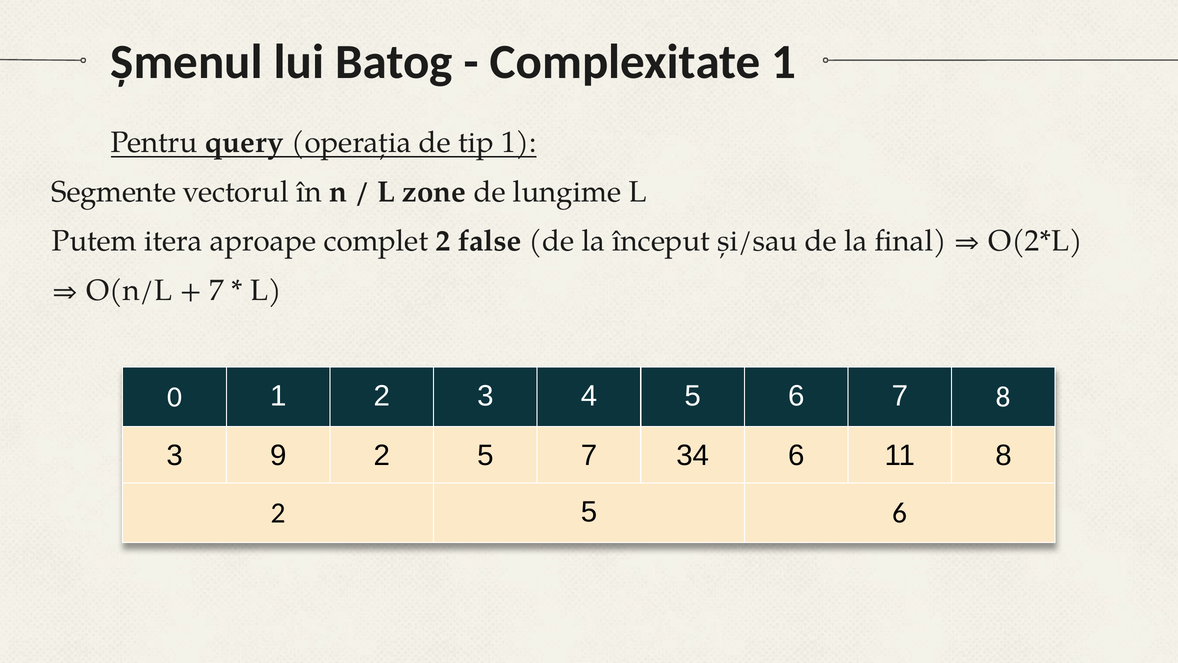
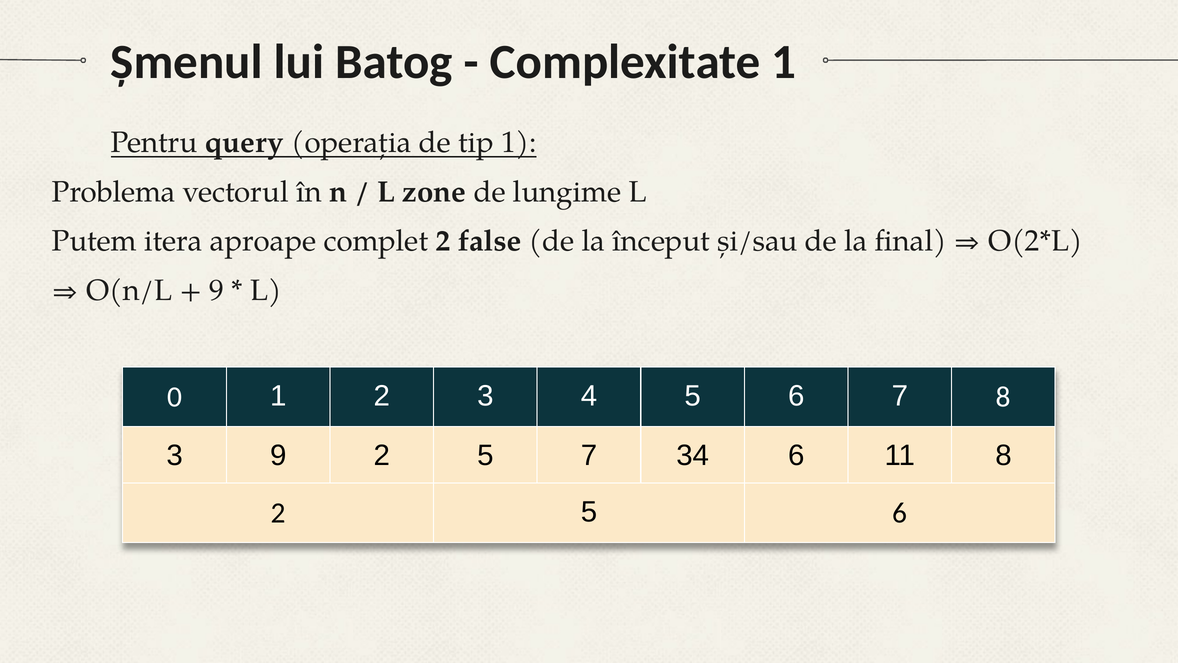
Segmente: Segmente -> Problema (114, 192)
7: 7 -> 9 (217, 290)
